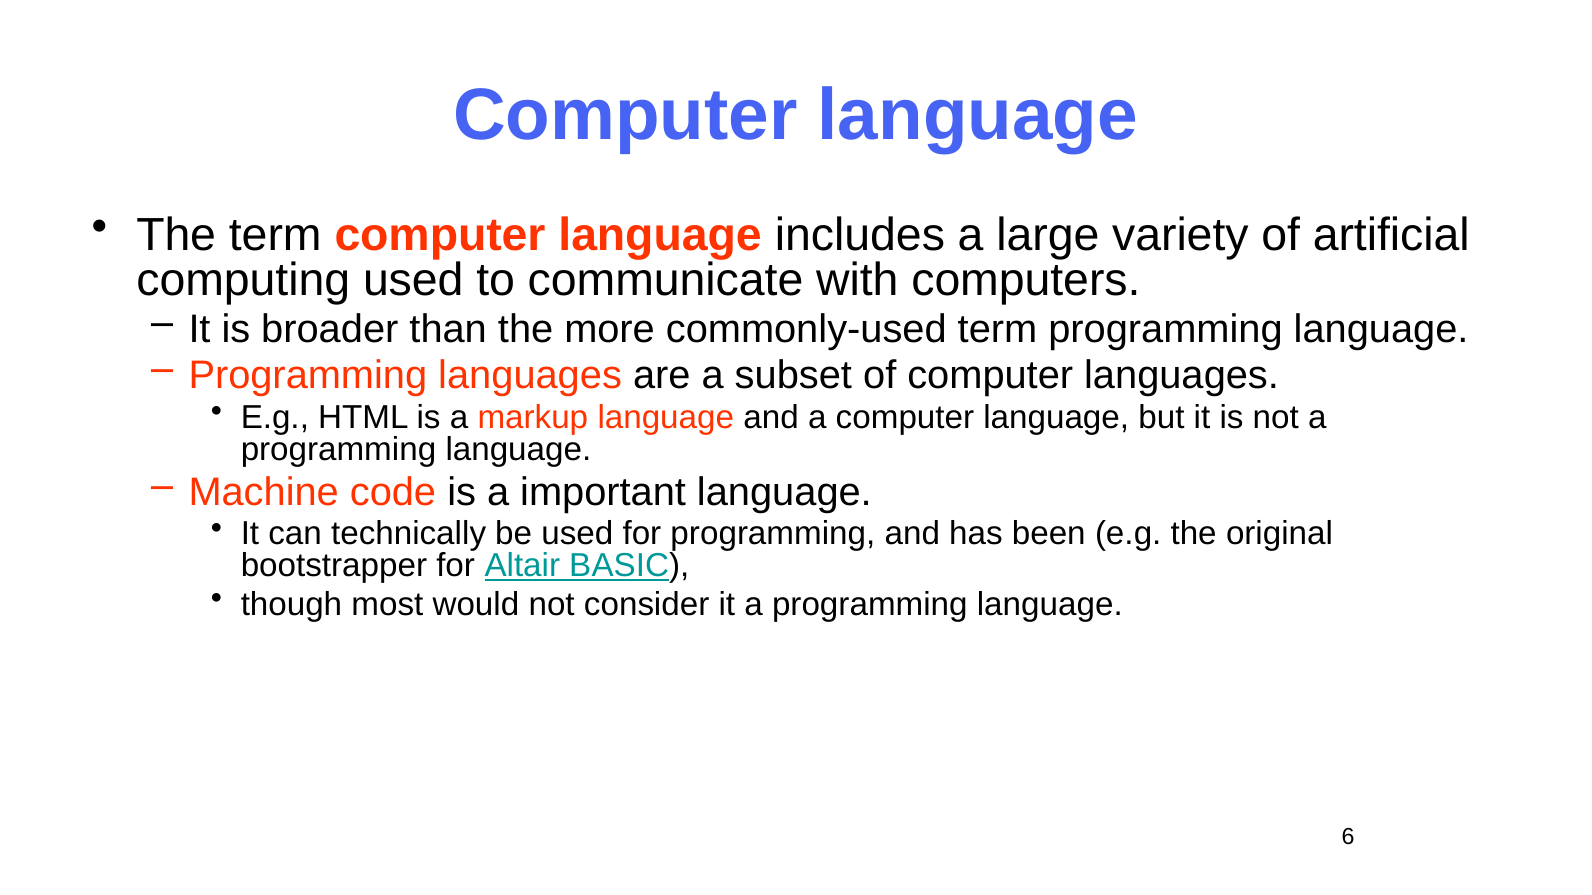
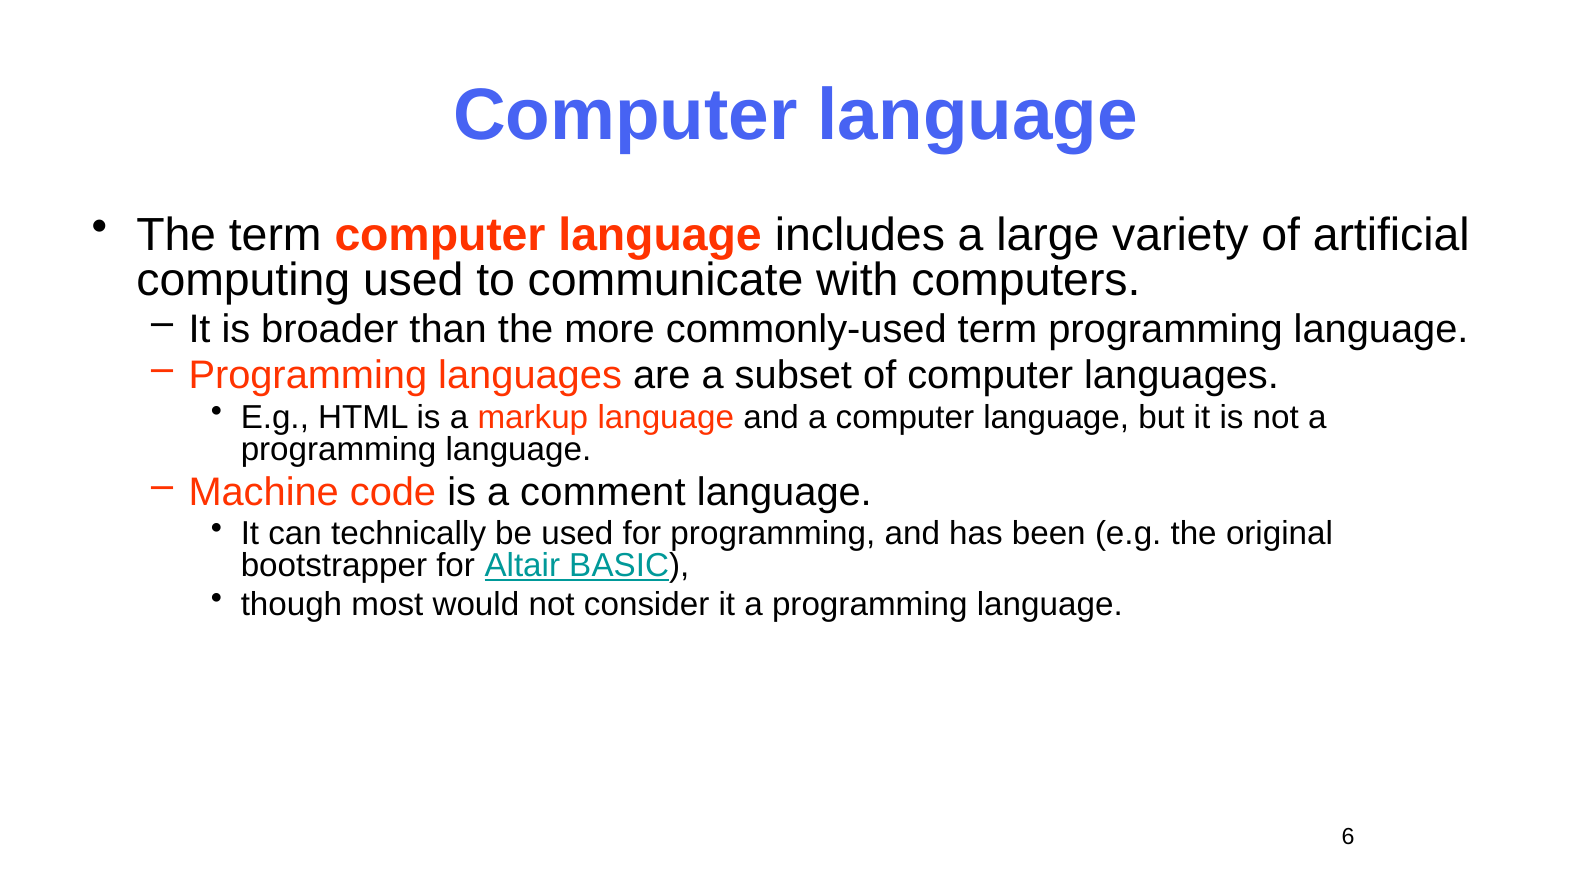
important: important -> comment (603, 492)
